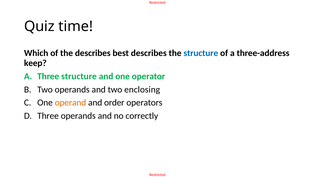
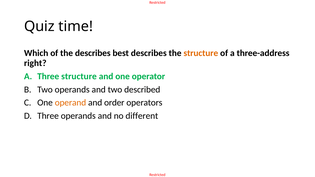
structure colour: blue -> orange (201, 53)
keep: keep -> right (35, 63)
enclosing: enclosing -> described (142, 90)
correctly: correctly -> different (142, 116)
